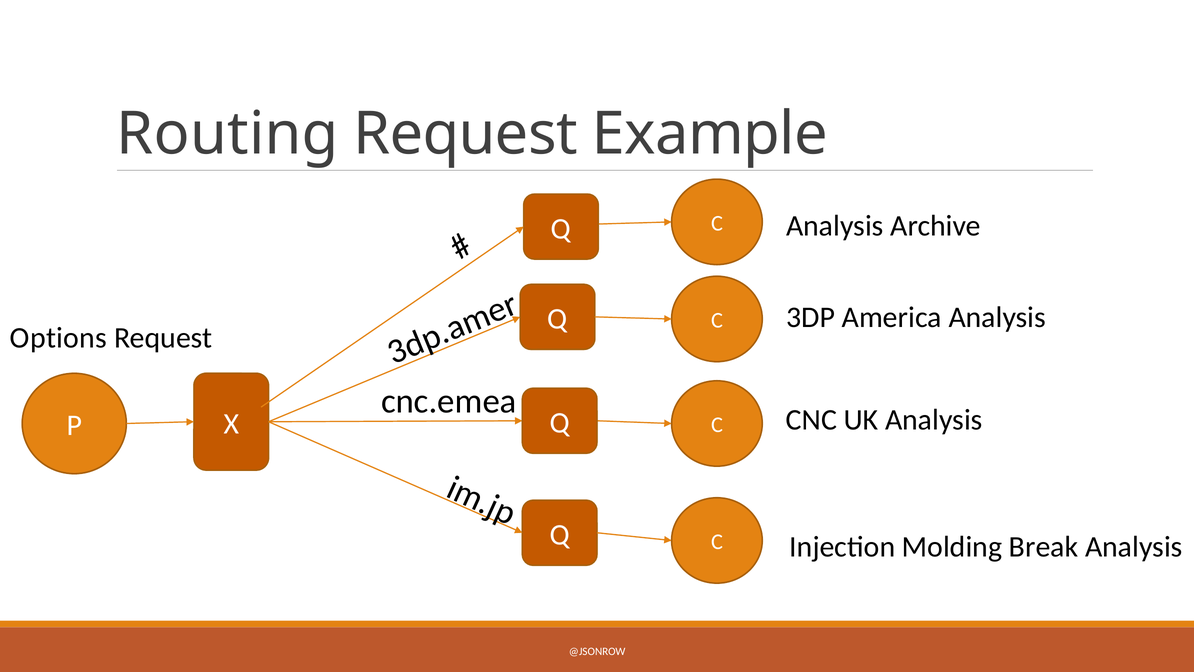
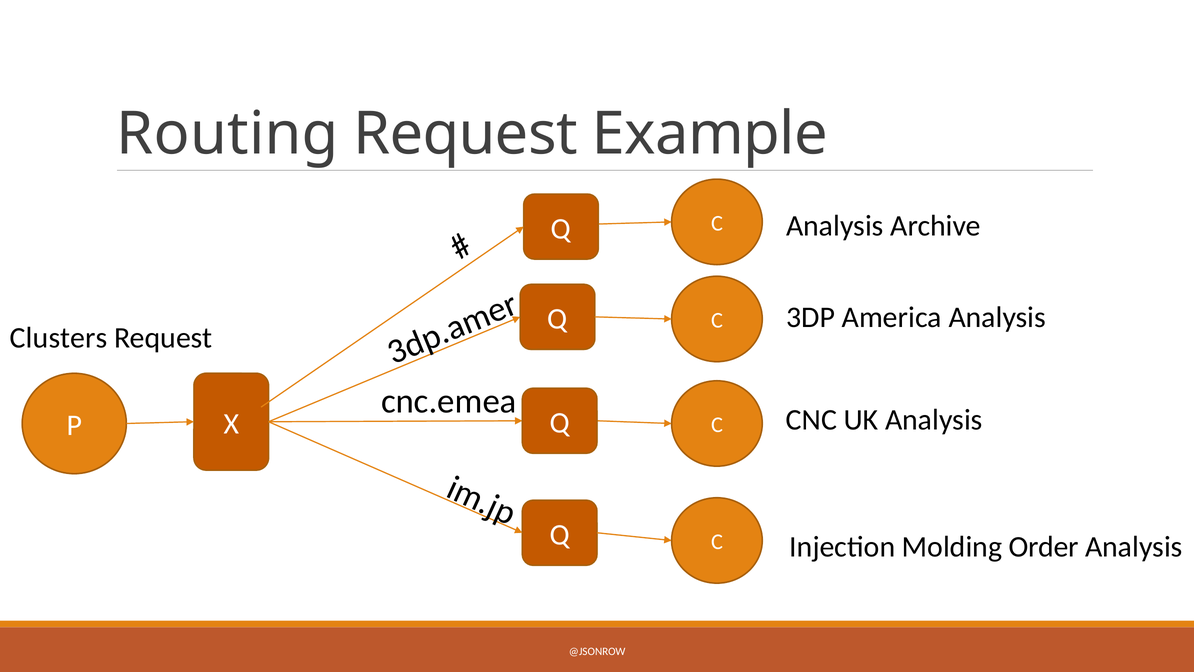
Options: Options -> Clusters (59, 338)
Break: Break -> Order (1044, 547)
